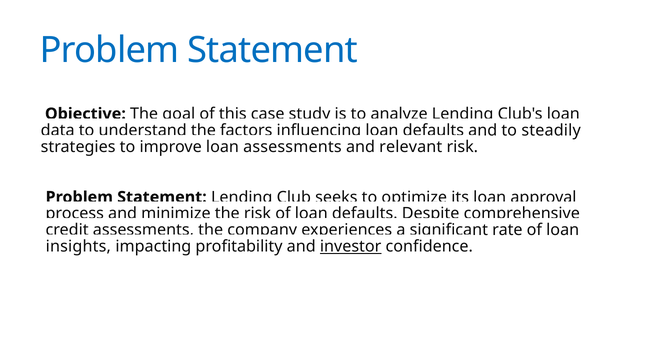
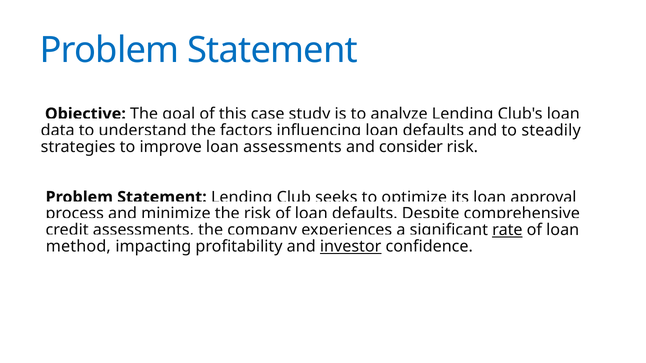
relevant: relevant -> consider (411, 147)
rate underline: none -> present (507, 230)
insights: insights -> method (78, 247)
